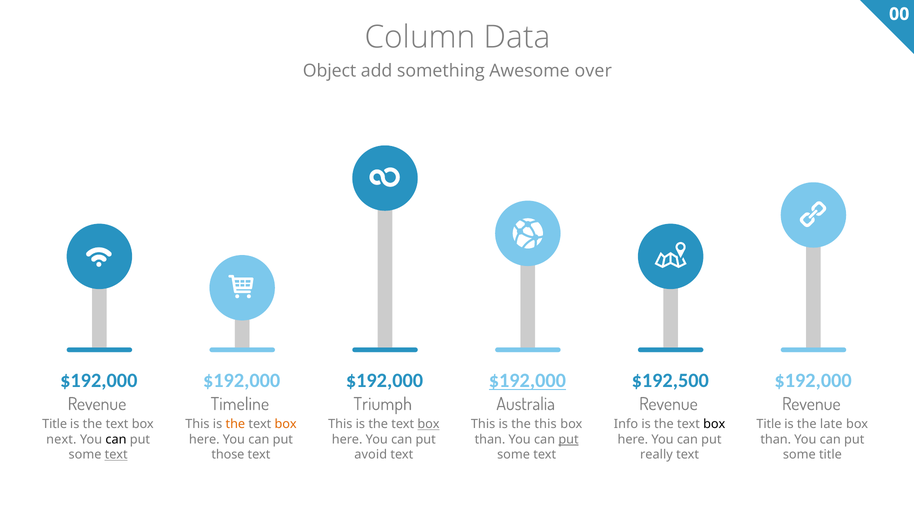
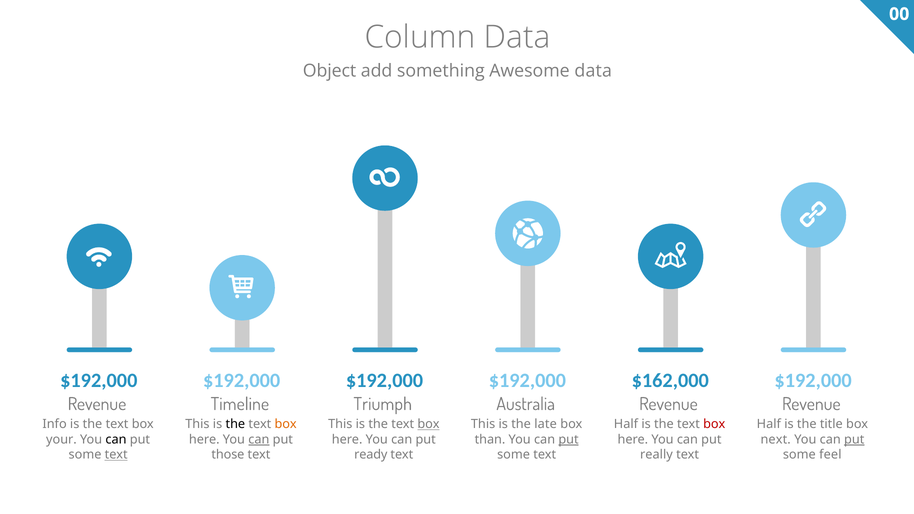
Awesome over: over -> data (593, 71)
$192,000 underline: present -> none (527, 381)
$192,500: $192,500 -> $162,000 (670, 381)
Title: Title -> Info (55, 424)
the colour: orange -> black (235, 424)
the this: this -> late (546, 424)
Info: Info -> Half (626, 424)
box colour: black -> red (714, 424)
Title: Title -> Half (769, 424)
late: late -> title (831, 424)
next: next -> your (61, 440)
can underline: none -> present (259, 440)
than: than -> next (776, 440)
put underline: none -> present (854, 440)
avoid: avoid -> ready (371, 455)
some title: title -> feel (830, 455)
